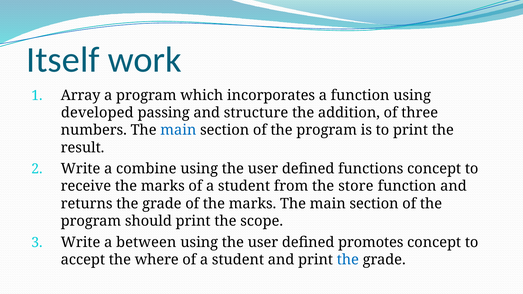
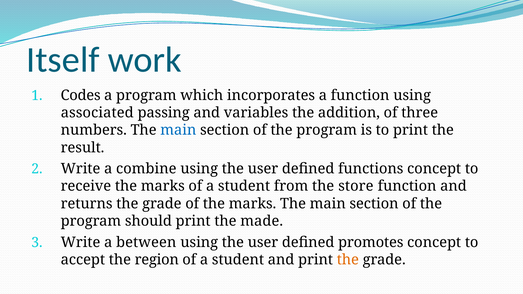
Array: Array -> Codes (81, 95)
developed: developed -> associated (97, 113)
structure: structure -> variables (256, 113)
scope: scope -> made (262, 221)
where: where -> region (157, 260)
the colour: blue -> orange (348, 260)
